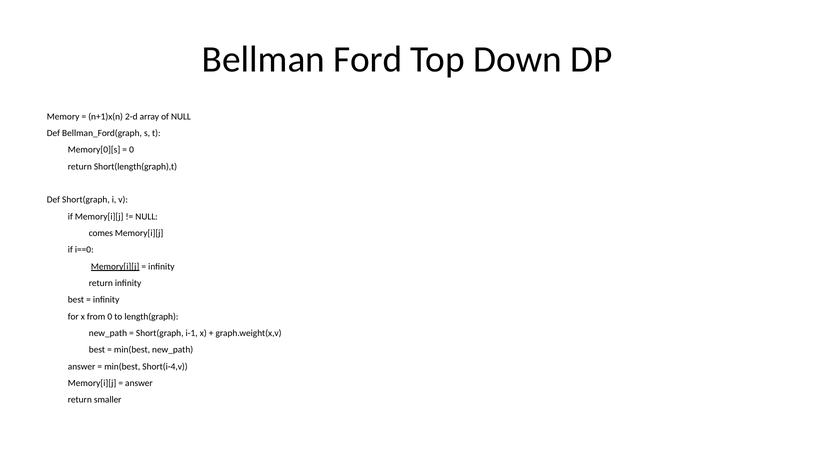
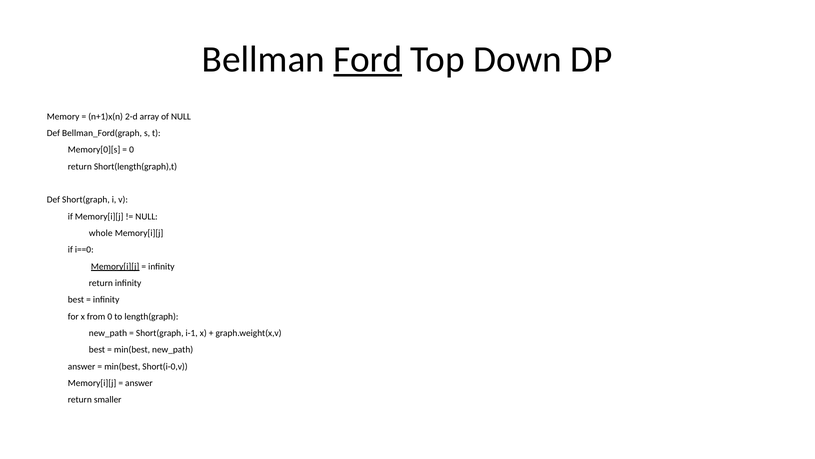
Ford underline: none -> present (368, 59)
comes: comes -> whole (101, 233)
Short(i-4,v: Short(i-4,v -> Short(i-0,v (165, 366)
